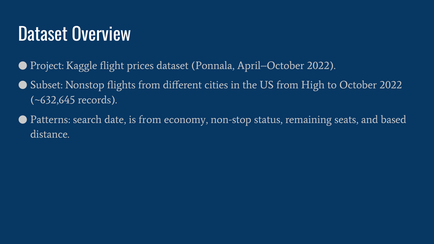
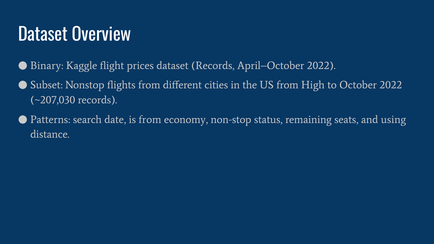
Project: Project -> Binary (47, 66)
dataset Ponnala: Ponnala -> Records (213, 66)
~632,645: ~632,645 -> ~207,030 (53, 100)
based: based -> using (393, 119)
